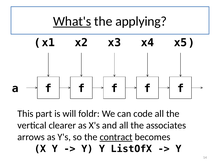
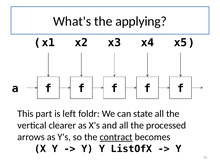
What's underline: present -> none (72, 21)
will: will -> left (69, 114)
code: code -> state (143, 114)
associates: associates -> processed (166, 125)
